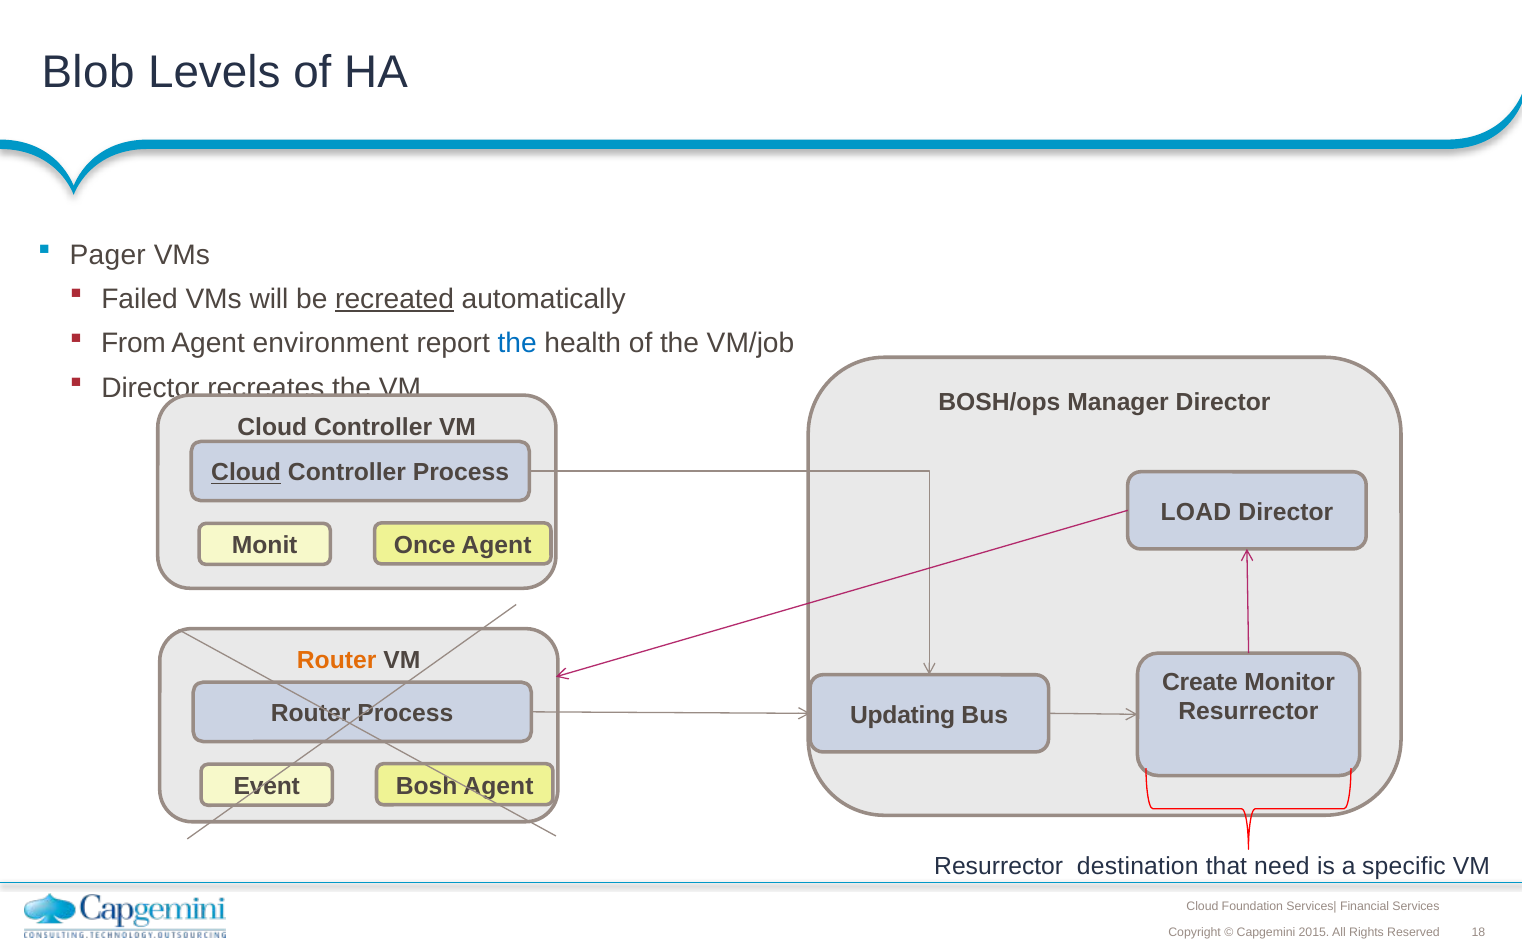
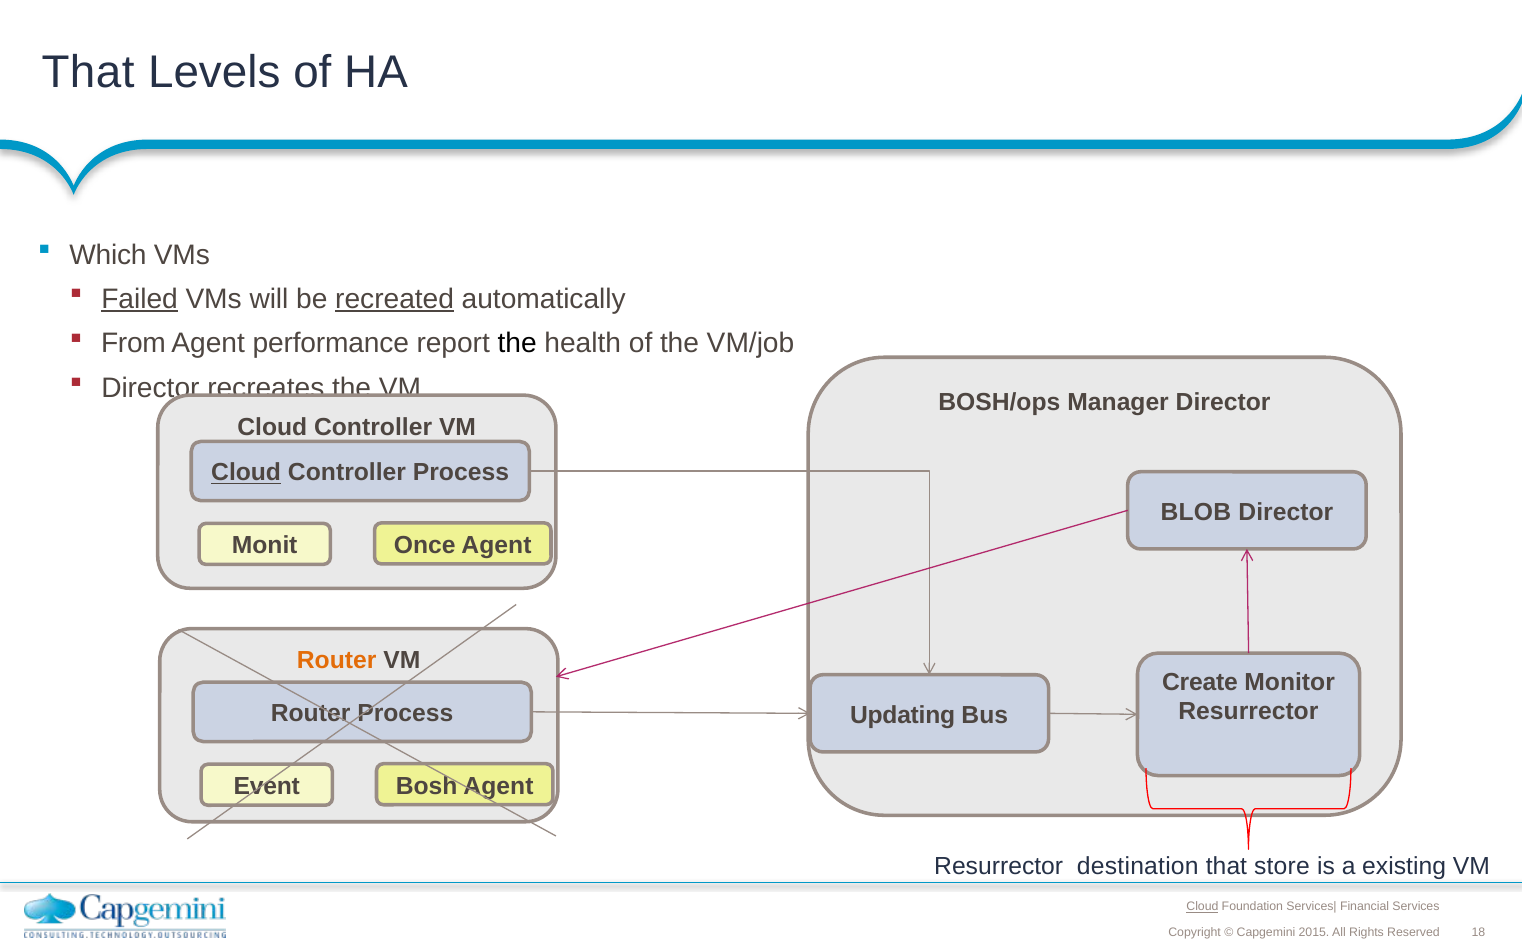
Blob: Blob -> That (88, 73)
Pager: Pager -> Which (108, 255)
Failed underline: none -> present (140, 299)
environment: environment -> performance (331, 344)
the colour: blue -> black (517, 344)
LOAD: LOAD -> BLOB (1196, 512)
need: need -> store (1282, 866)
specific: specific -> existing (1404, 866)
Cloud underline: none -> present (1202, 907)
